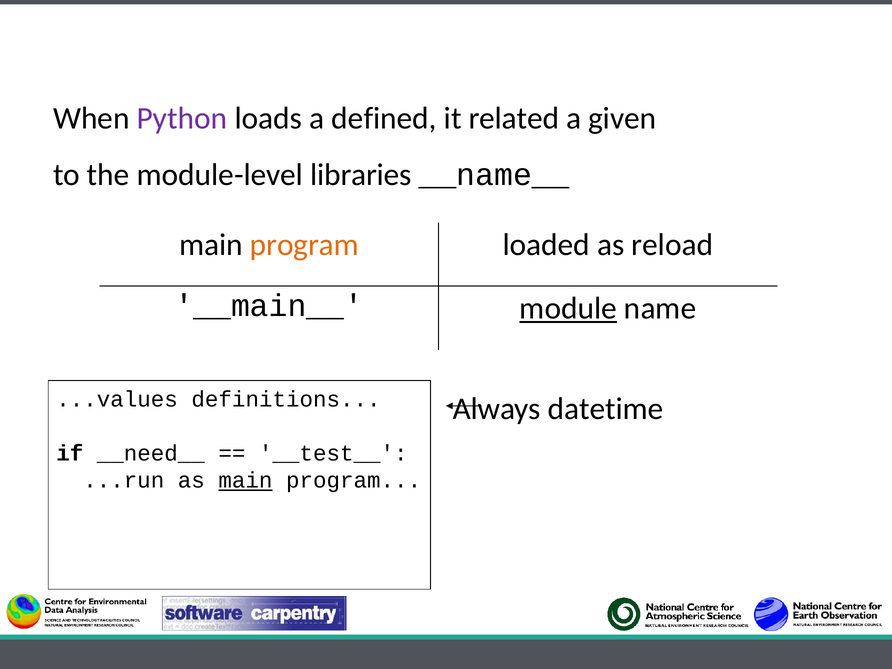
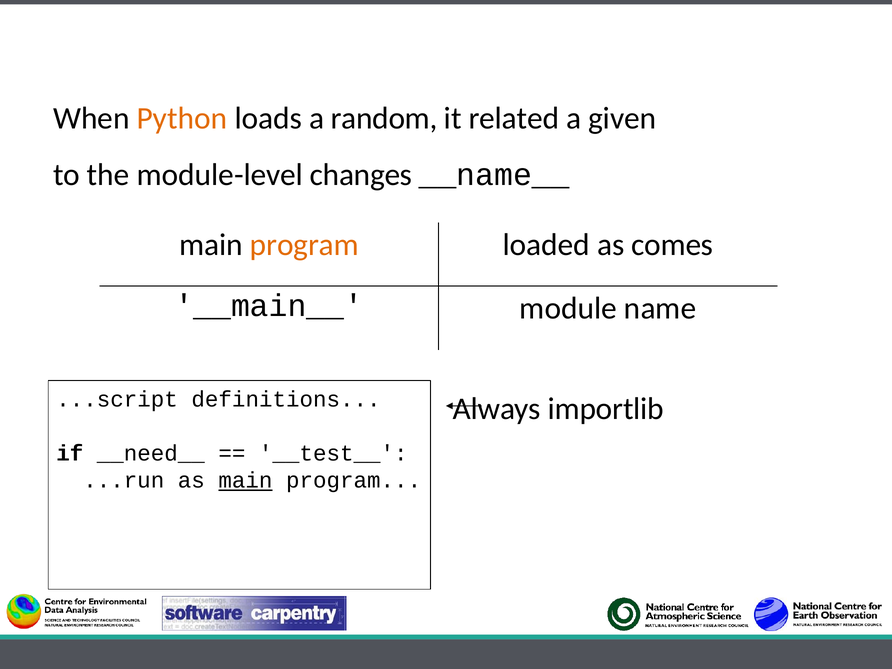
Python colour: purple -> orange (182, 118)
defined: defined -> random (384, 118)
libraries: libraries -> changes (361, 175)
reload: reload -> comes (672, 245)
module underline: present -> none (568, 308)
...values: ...values -> ...script (117, 399)
datetime: datetime -> importlib (606, 409)
